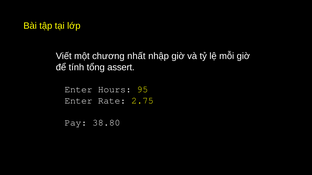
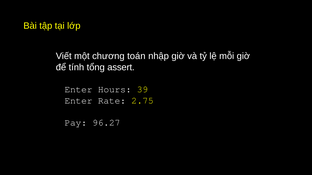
nhất: nhất -> toán (136, 56)
95: 95 -> 39 (142, 90)
38.80: 38.80 -> 96.27 (106, 123)
